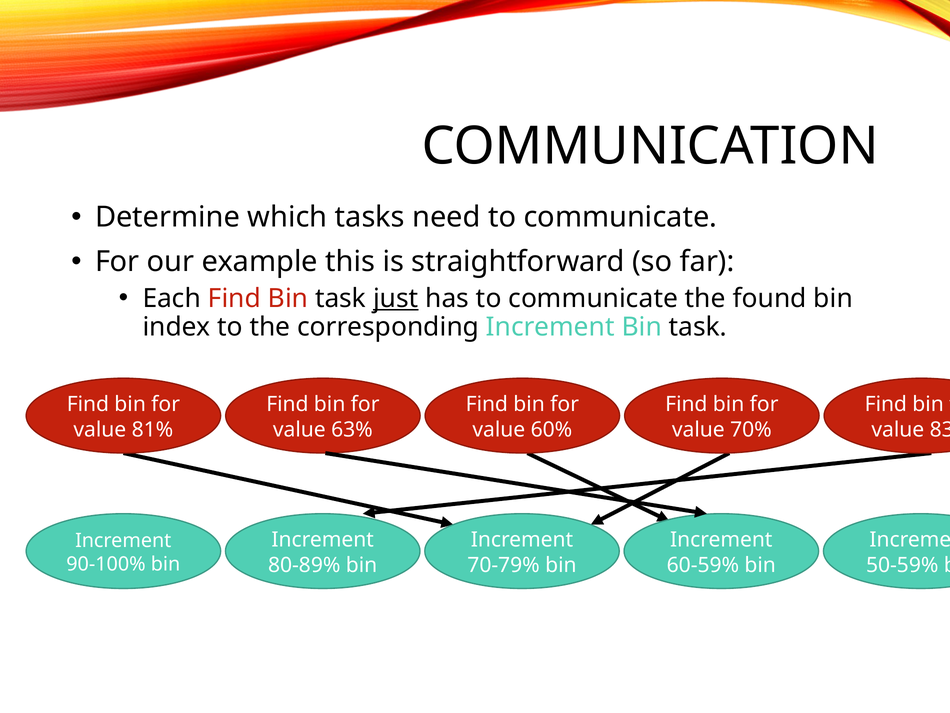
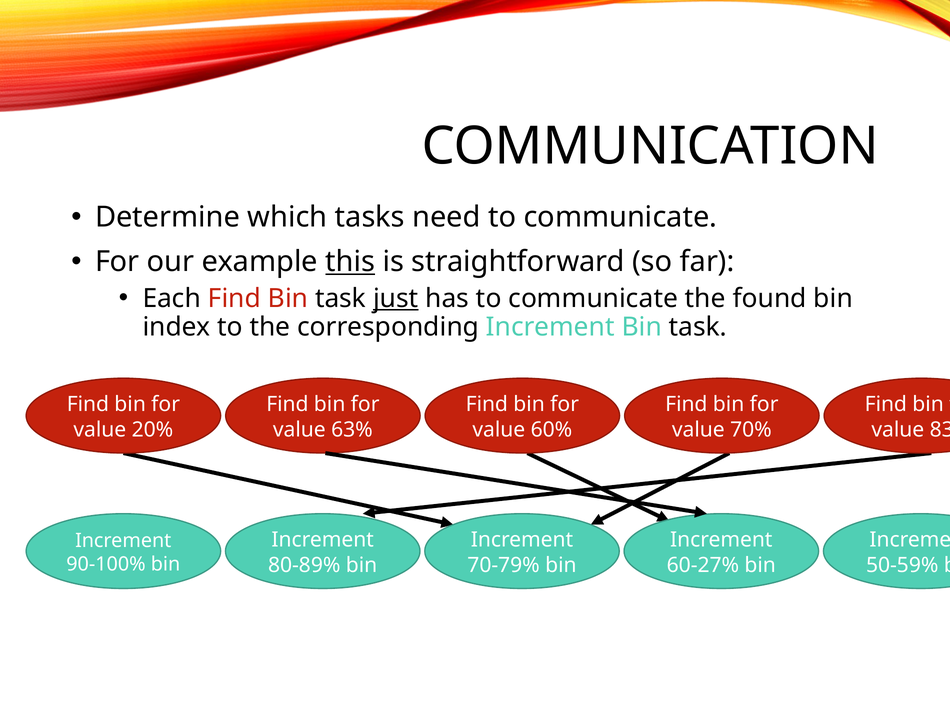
this underline: none -> present (350, 262)
81%: 81% -> 20% (152, 429)
60-59%: 60-59% -> 60-27% (703, 565)
